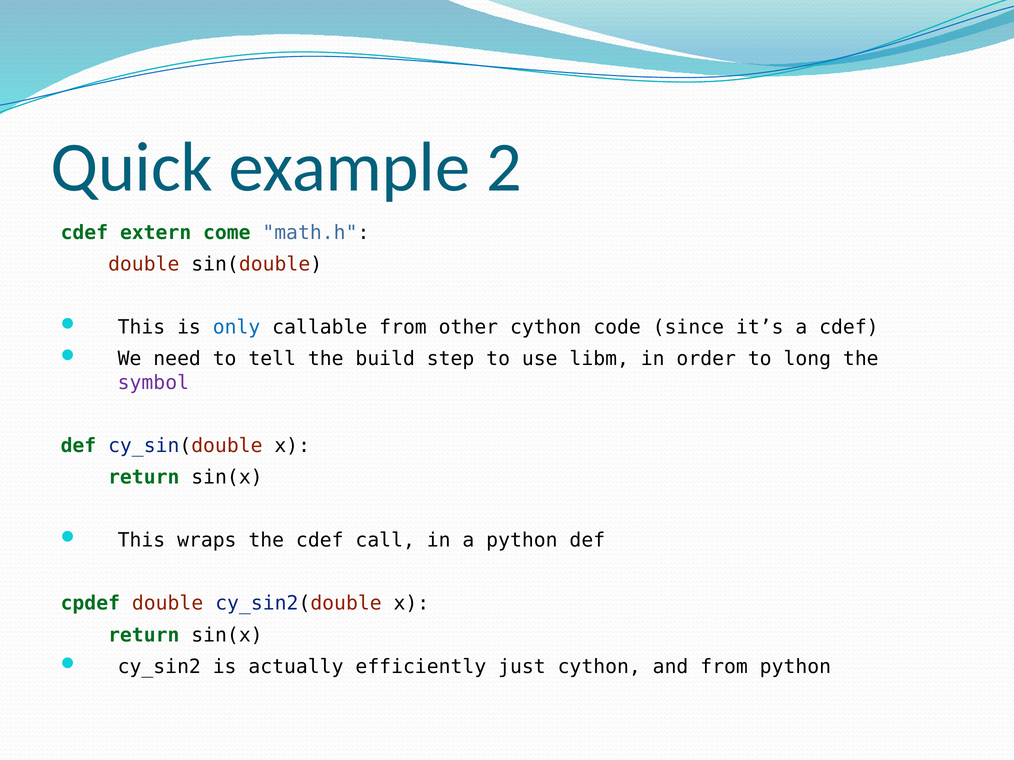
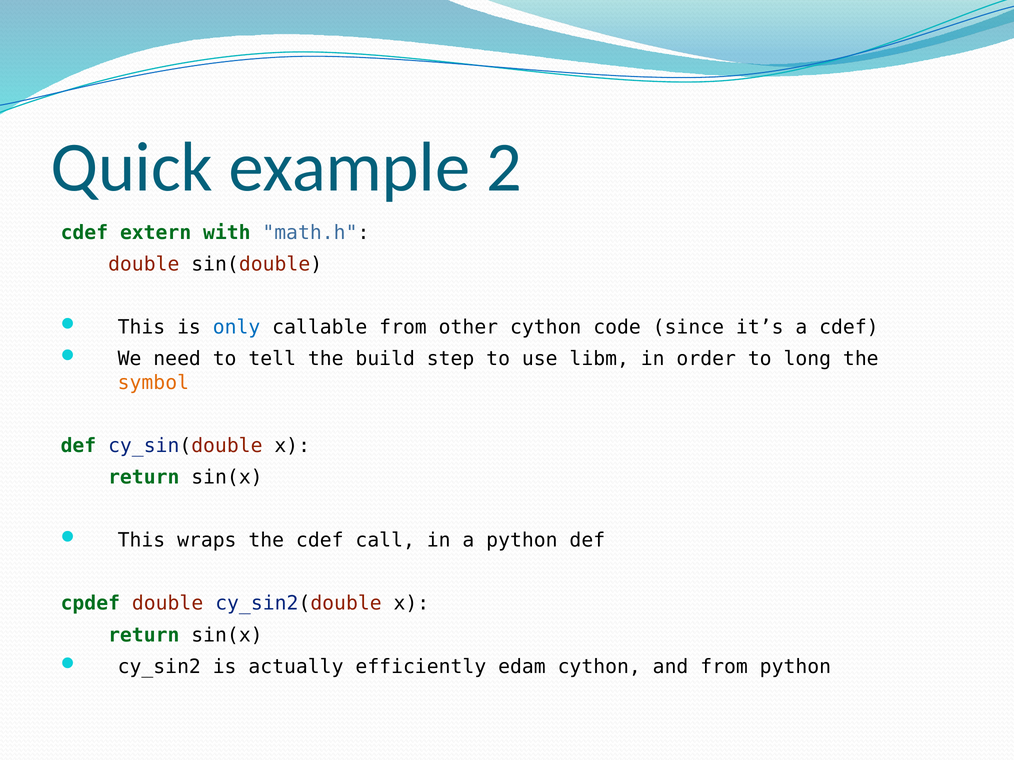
come: come -> with (227, 233)
symbol colour: purple -> orange (153, 383)
just: just -> edam (522, 667)
